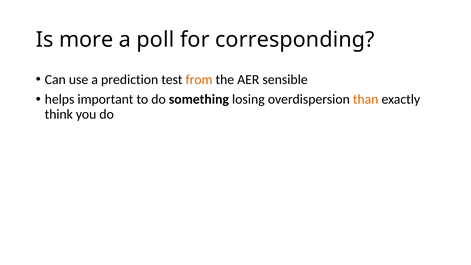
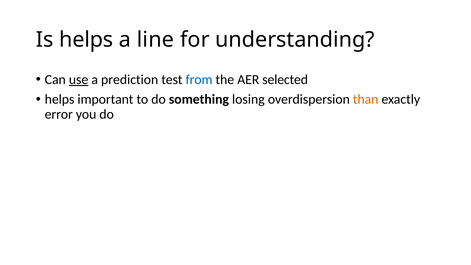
Is more: more -> helps (86, 40)
poll: poll -> line (155, 40)
corresponding: corresponding -> understanding (295, 40)
use underline: none -> present (79, 80)
from colour: orange -> blue (199, 80)
sensible: sensible -> selected (285, 80)
think: think -> error (59, 114)
